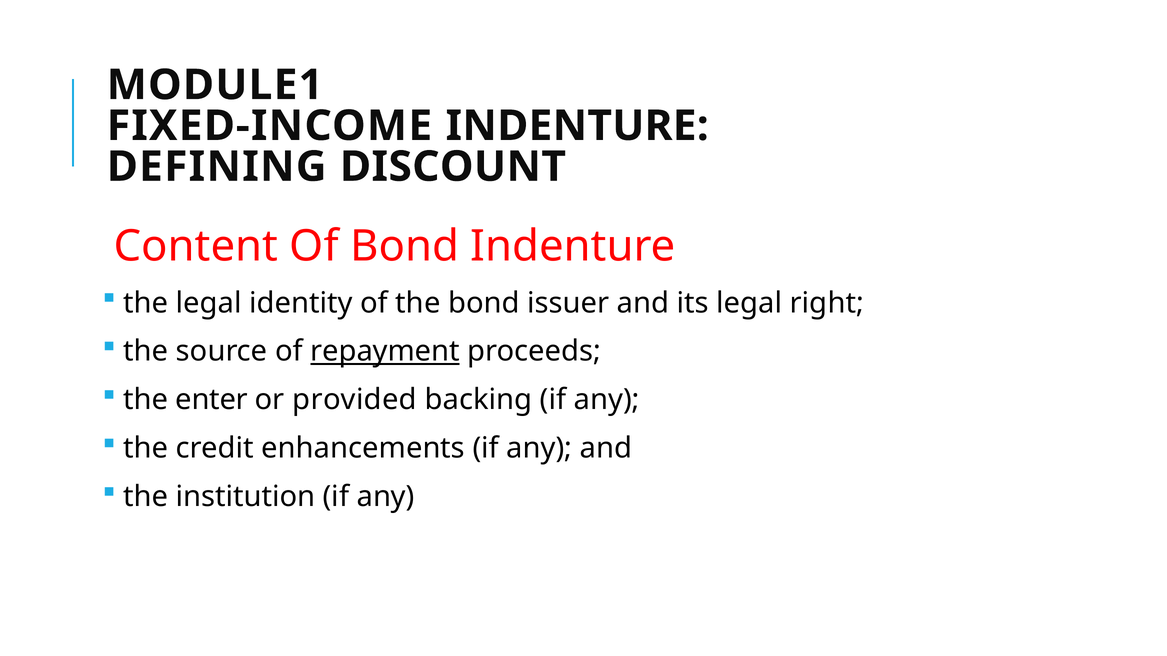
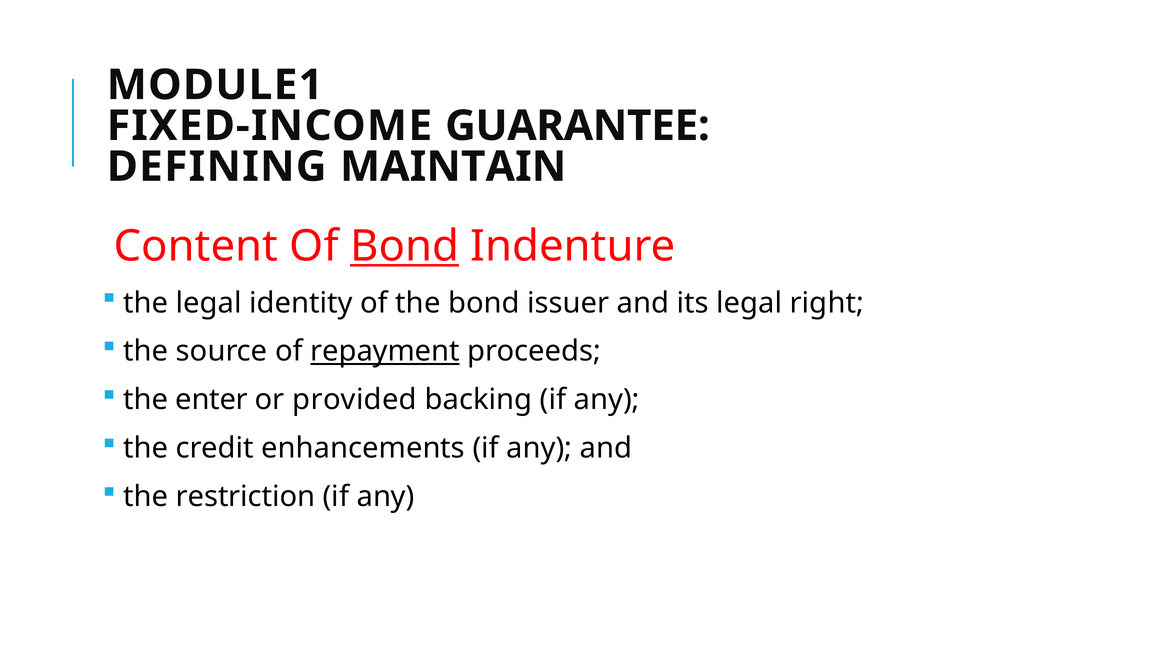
FIXED-INCOME INDENTURE: INDENTURE -> GUARANTEE (577, 126)
DISCOUNT: DISCOUNT -> MAINTAIN (453, 167)
Bond underline: none -> present (405, 247)
institution: institution -> restriction (246, 497)
